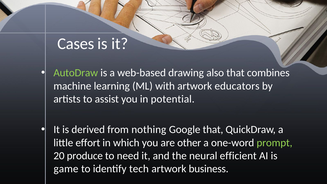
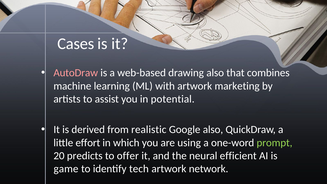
AutoDraw colour: light green -> pink (76, 73)
educators: educators -> marketing (237, 86)
nothing: nothing -> realistic (149, 130)
Google that: that -> also (213, 130)
other: other -> using (189, 143)
produce: produce -> predicts (85, 156)
need: need -> offer (128, 156)
business: business -> network (209, 169)
